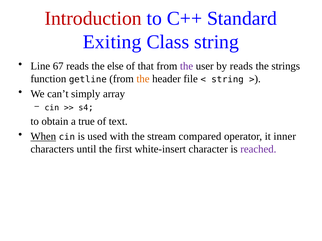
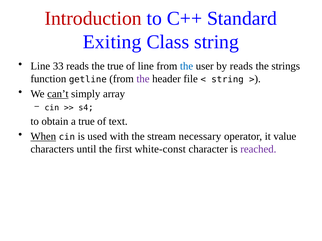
67: 67 -> 33 (58, 66)
the else: else -> true (115, 66)
of that: that -> line (146, 66)
the colour: purple -> blue (187, 66)
the colour: orange -> purple (143, 79)
can’t underline: none -> present (58, 94)
compared: compared -> necessary (200, 137)
inner: inner -> value (285, 137)
white-insert: white-insert -> white-const (160, 150)
